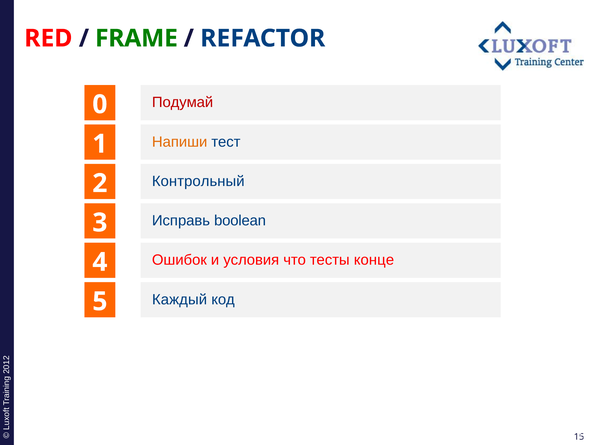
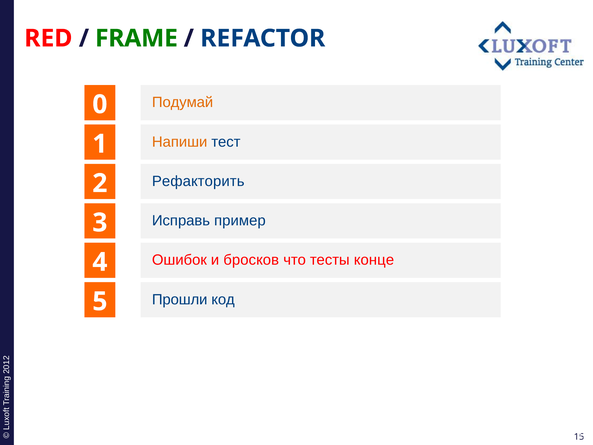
Подумай colour: red -> orange (183, 102)
Контрольный: Контрольный -> Рефакторить (198, 181)
boolean: boolean -> пример (240, 221)
условия: условия -> бросков (251, 260)
Каждый: Каждый -> Прошли (180, 299)
